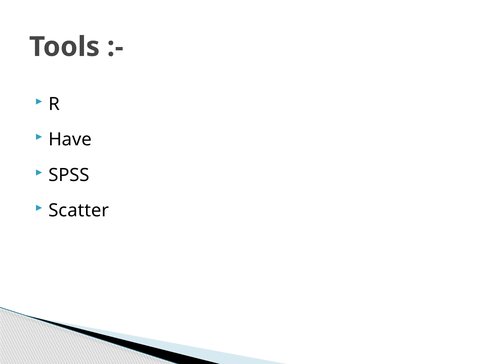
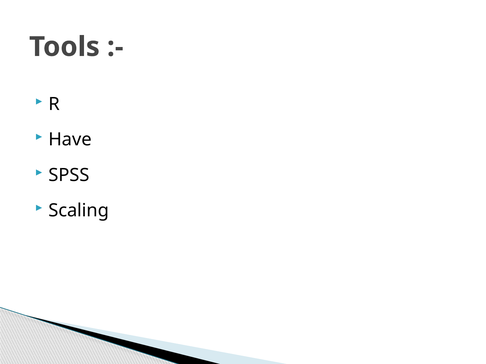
Scatter: Scatter -> Scaling (79, 211)
